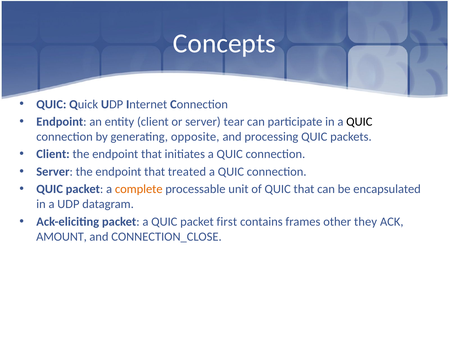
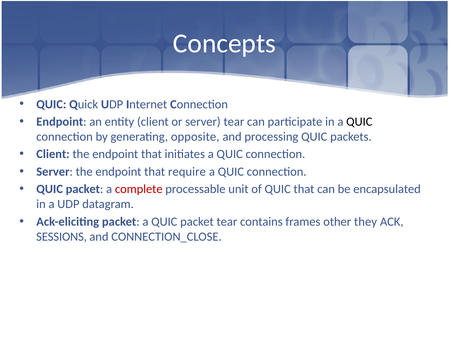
treated: treated -> require (187, 172)
complete colour: orange -> red (139, 189)
packet first: first -> tear (227, 221)
AMOUNT: AMOUNT -> SESSIONS (62, 236)
